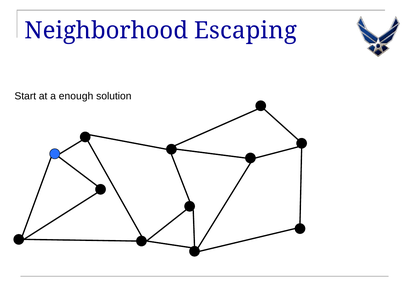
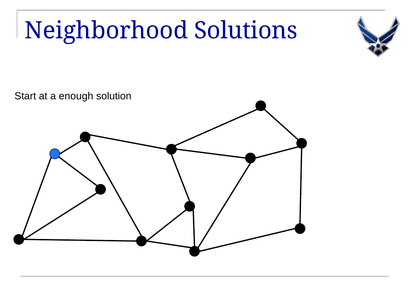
Escaping: Escaping -> Solutions (246, 30)
